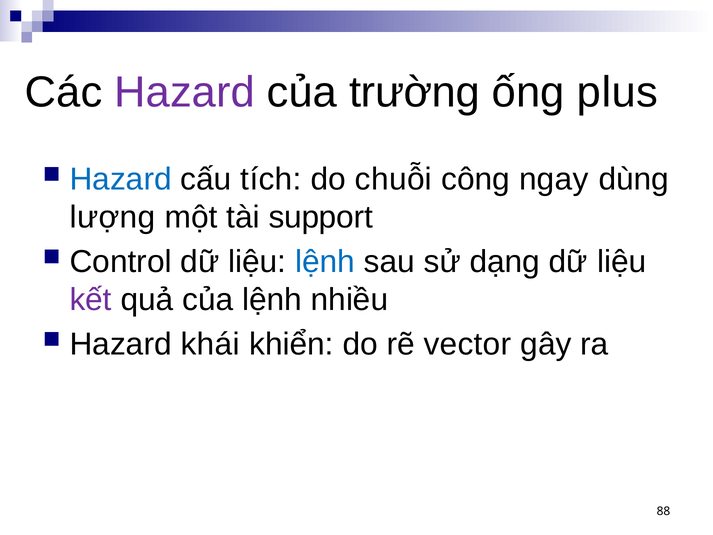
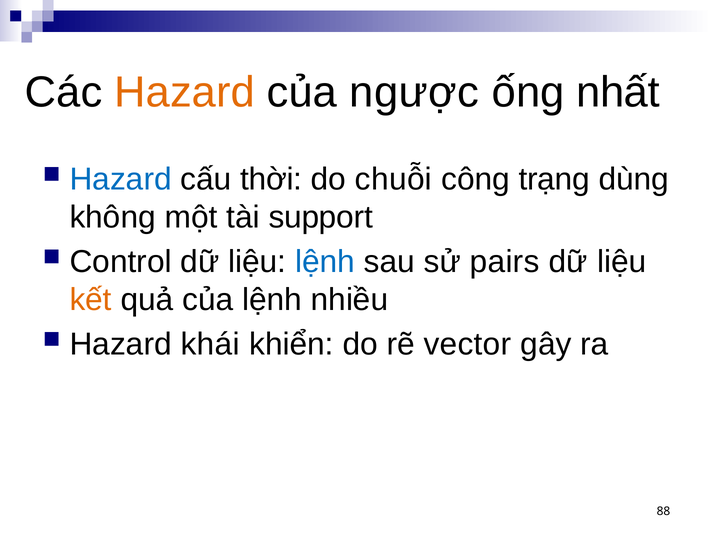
Hazard colour: purple -> orange (185, 92)
trường: trường -> ngược (414, 92)
plus: plus -> nhất (618, 92)
tích: tích -> thời (271, 179)
ngay: ngay -> trạng (554, 179)
lượng: lượng -> không (113, 217)
dạng: dạng -> pairs (505, 262)
kết colour: purple -> orange (91, 300)
